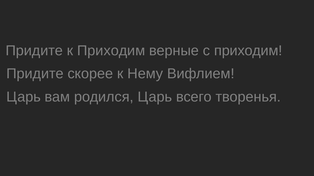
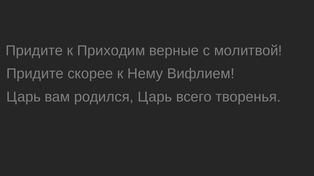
с приходим: приходим -> молитвой (248, 51)
